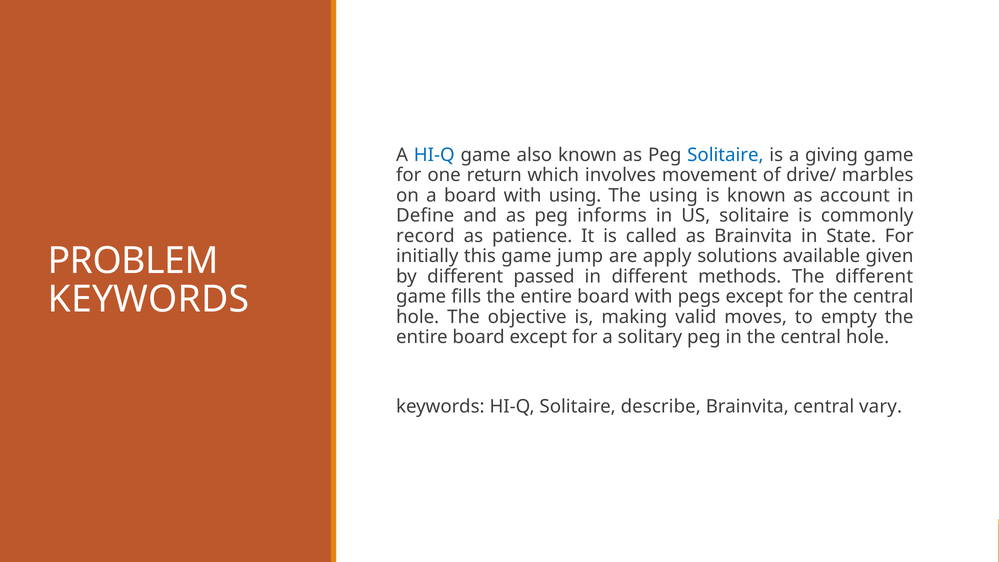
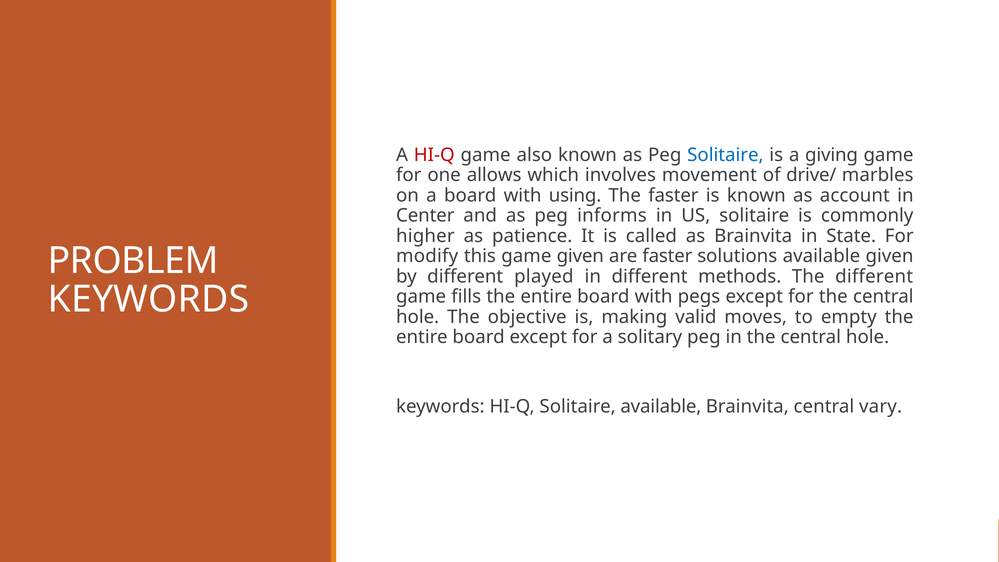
HI-Q colour: blue -> red (434, 155)
return: return -> allows (494, 175)
The using: using -> faster (673, 195)
Define: Define -> Center (425, 216)
record: record -> higher (425, 236)
initially: initially -> modify (427, 256)
game jump: jump -> given (580, 256)
are apply: apply -> faster (667, 256)
passed: passed -> played (544, 276)
Solitaire describe: describe -> available (661, 407)
